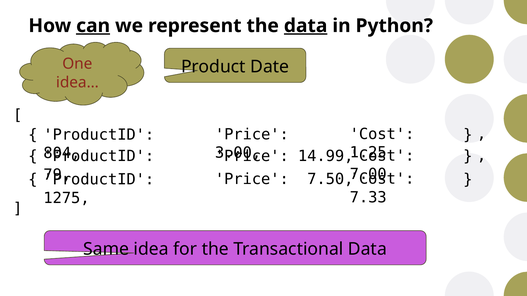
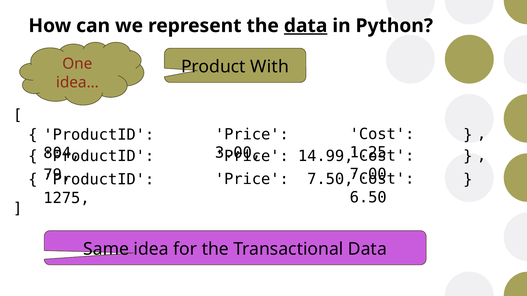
can underline: present -> none (93, 26)
Date: Date -> With (270, 67)
7.33: 7.33 -> 6.50 (368, 198)
